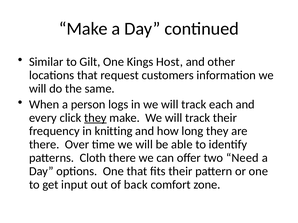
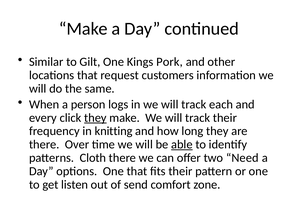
Host: Host -> Pork (170, 62)
able underline: none -> present (182, 145)
input: input -> listen (75, 185)
back: back -> send (136, 185)
